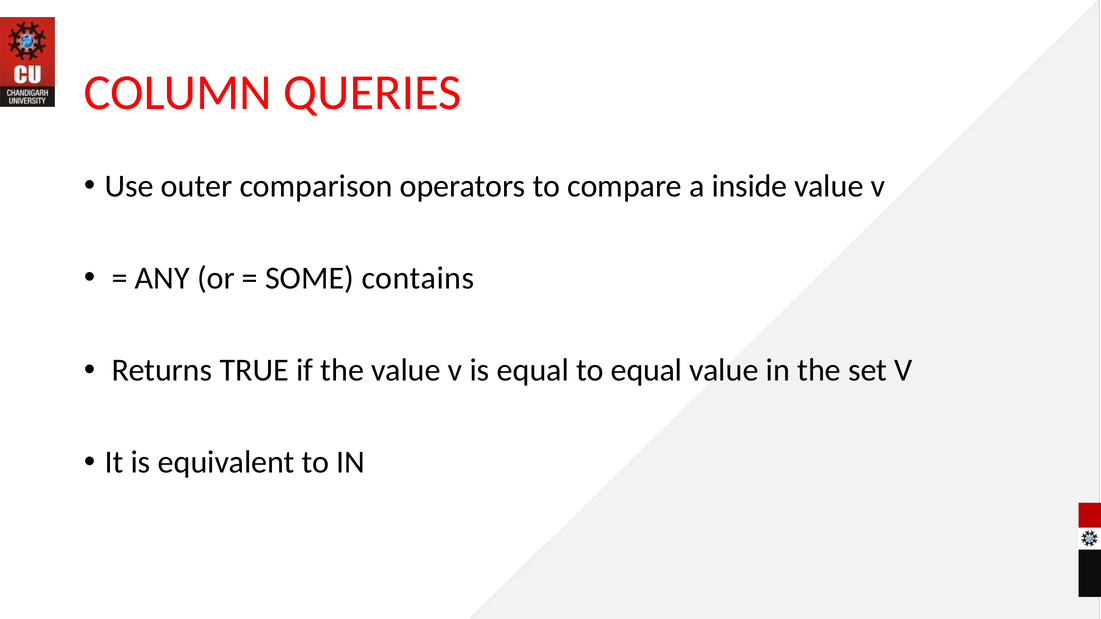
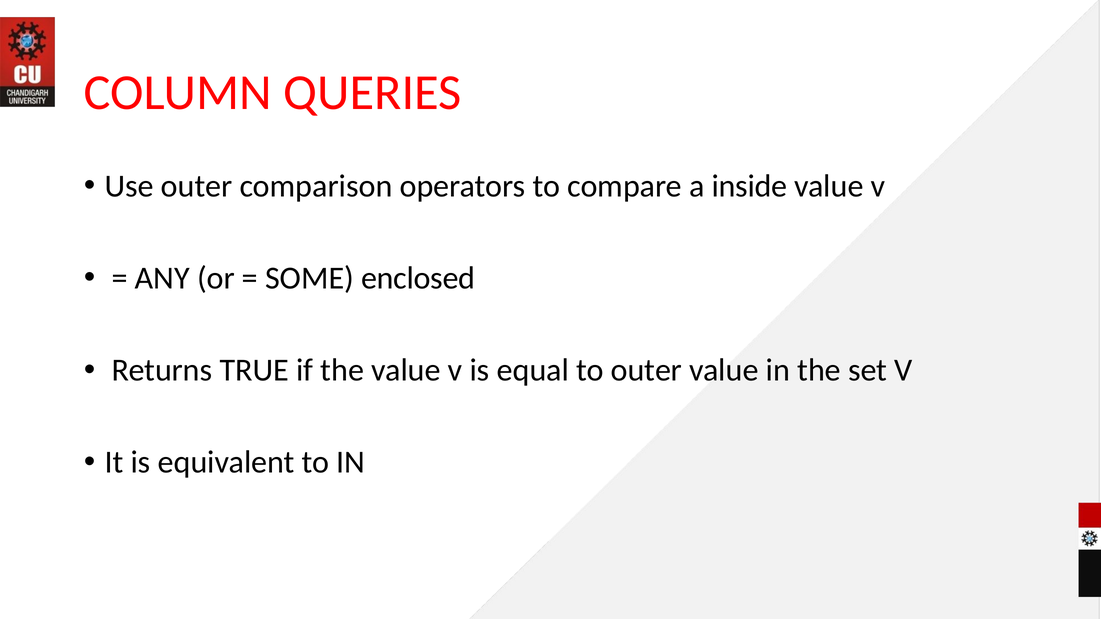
contains: contains -> enclosed (418, 278)
to equal: equal -> outer (647, 370)
